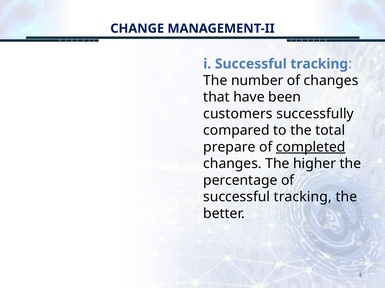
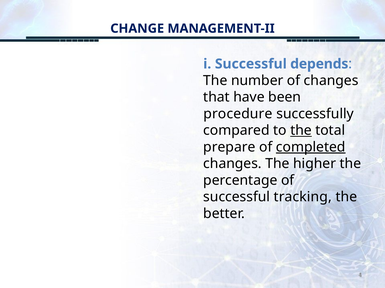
i Successful tracking: tracking -> depends (319, 64)
customers: customers -> procedure (238, 114)
the underline: none -> present (301, 131)
